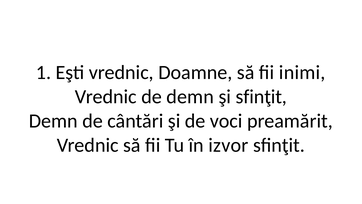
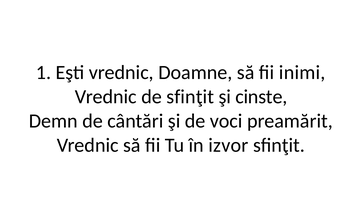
de demn: demn -> sfinţit (190, 97)
şi sfinţit: sfinţit -> cinste (261, 97)
